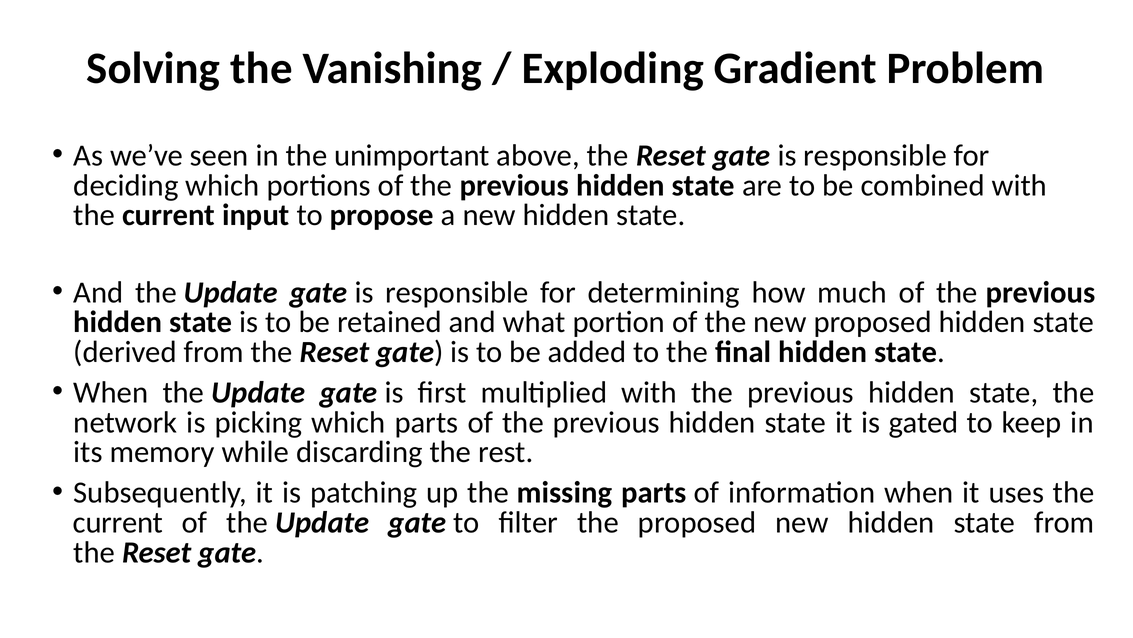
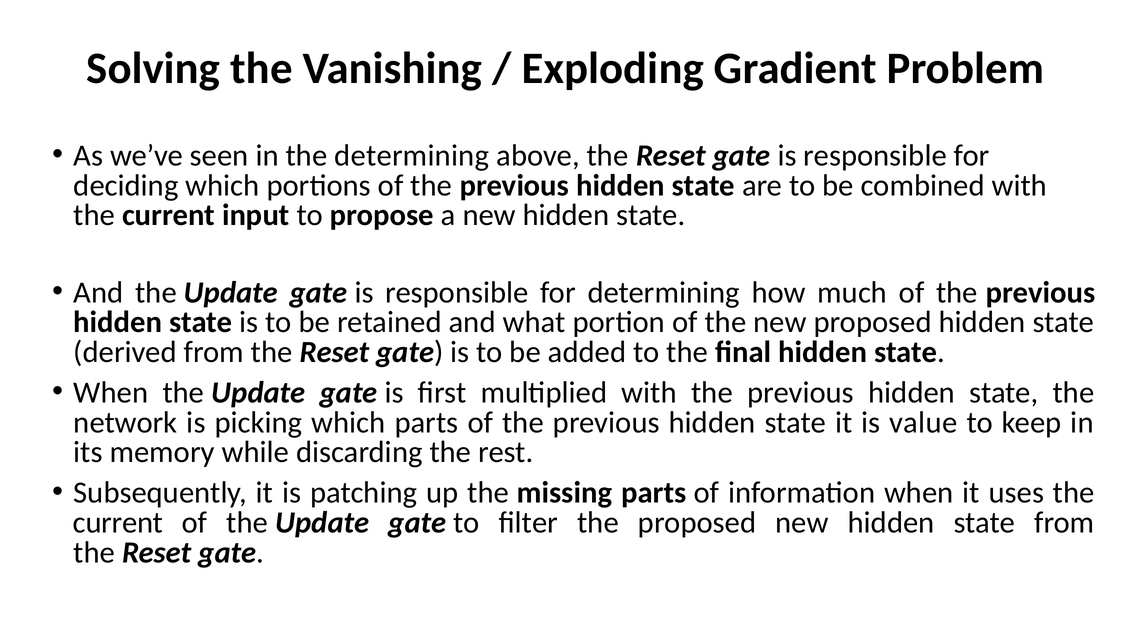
the unimportant: unimportant -> determining (412, 155)
gated: gated -> value (923, 422)
